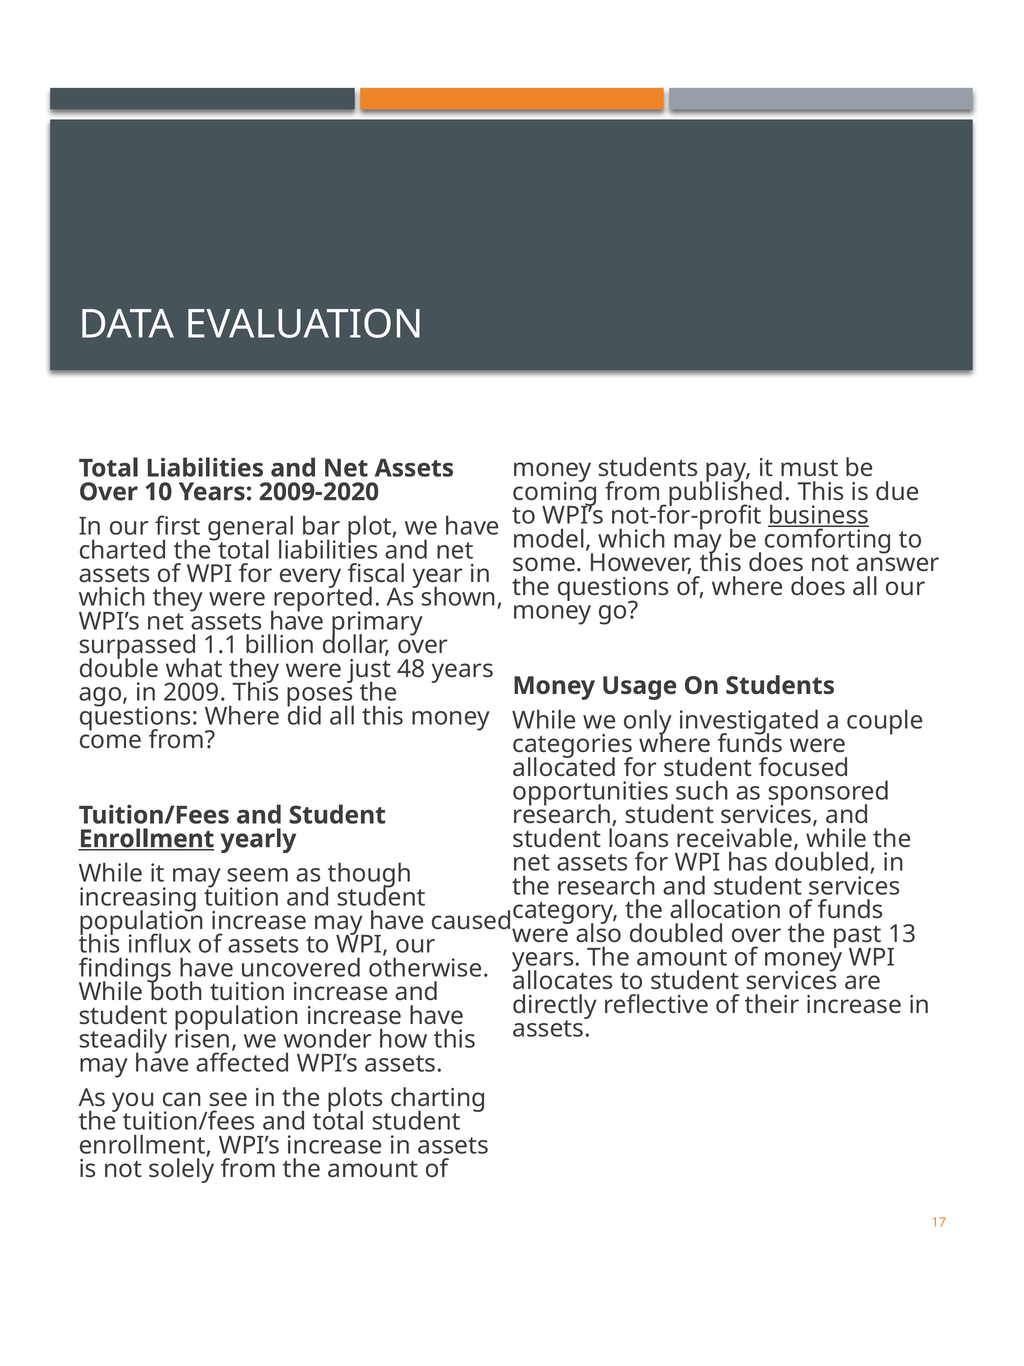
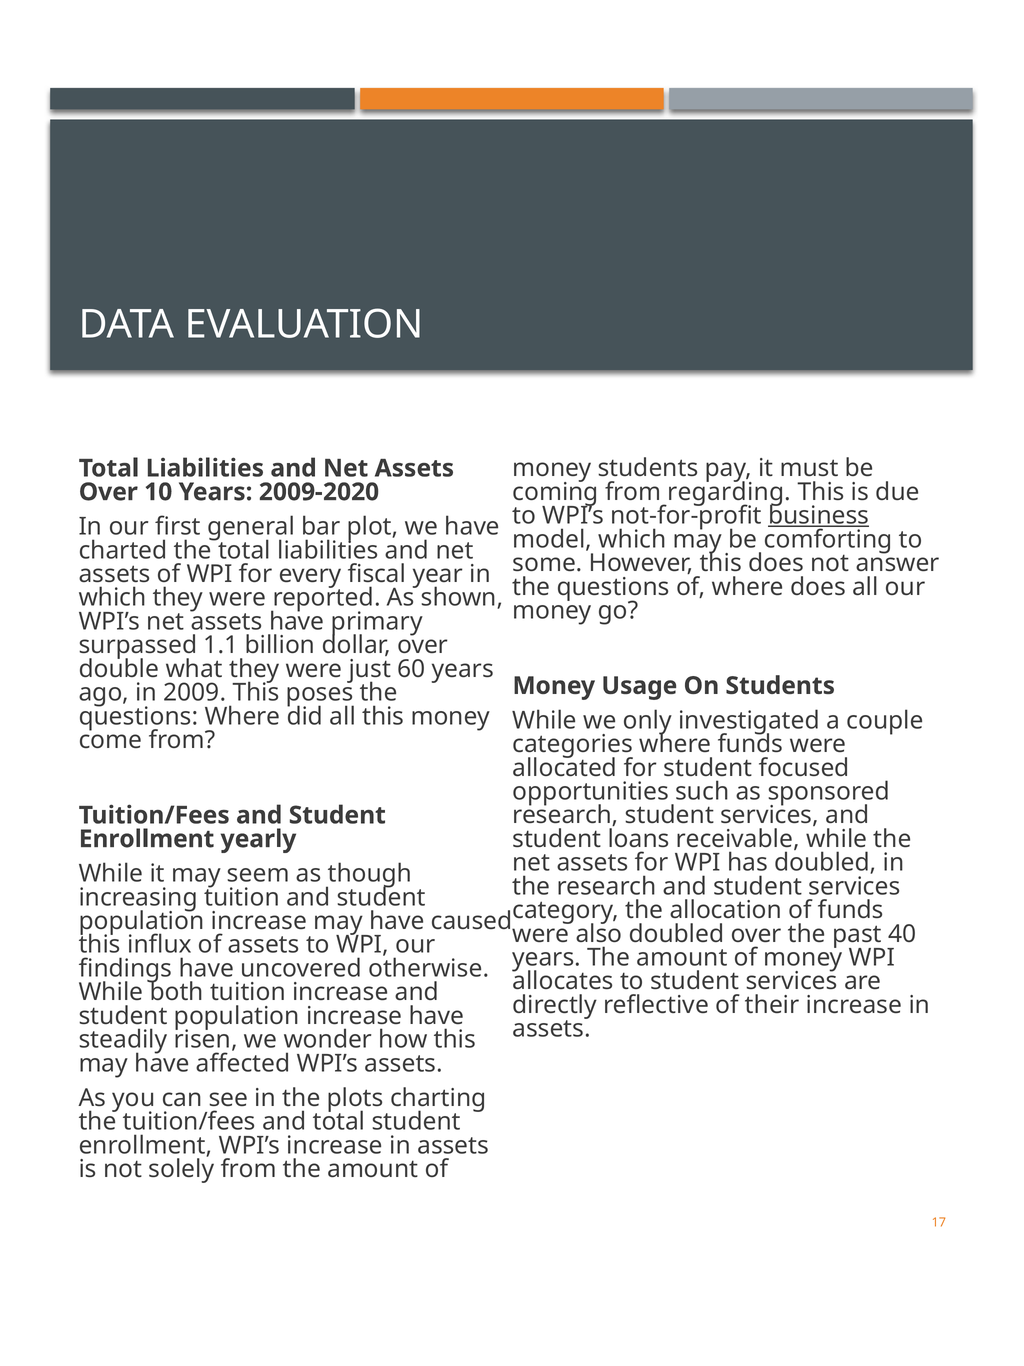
published: published -> regarding (729, 492)
48: 48 -> 60 (411, 669)
Enrollment underline: present -> none (147, 839)
13: 13 -> 40 (902, 933)
